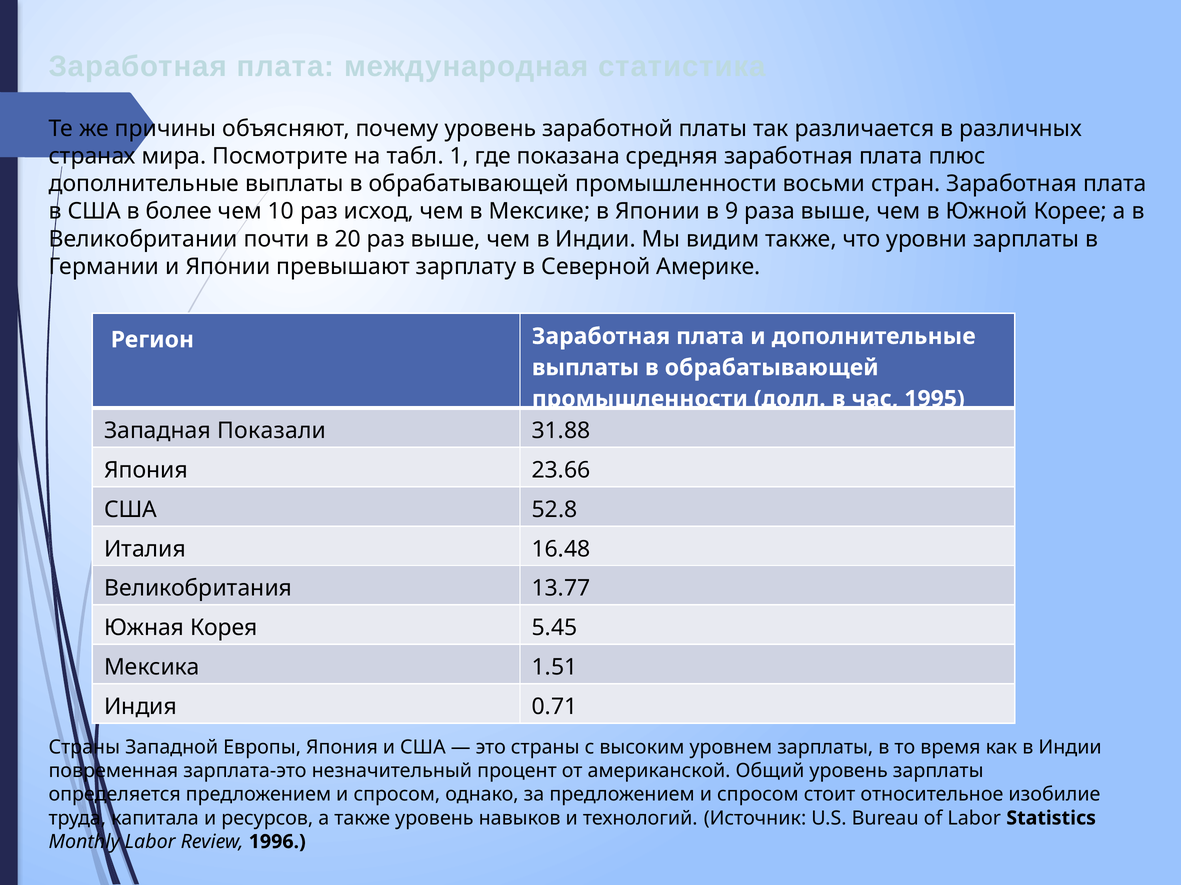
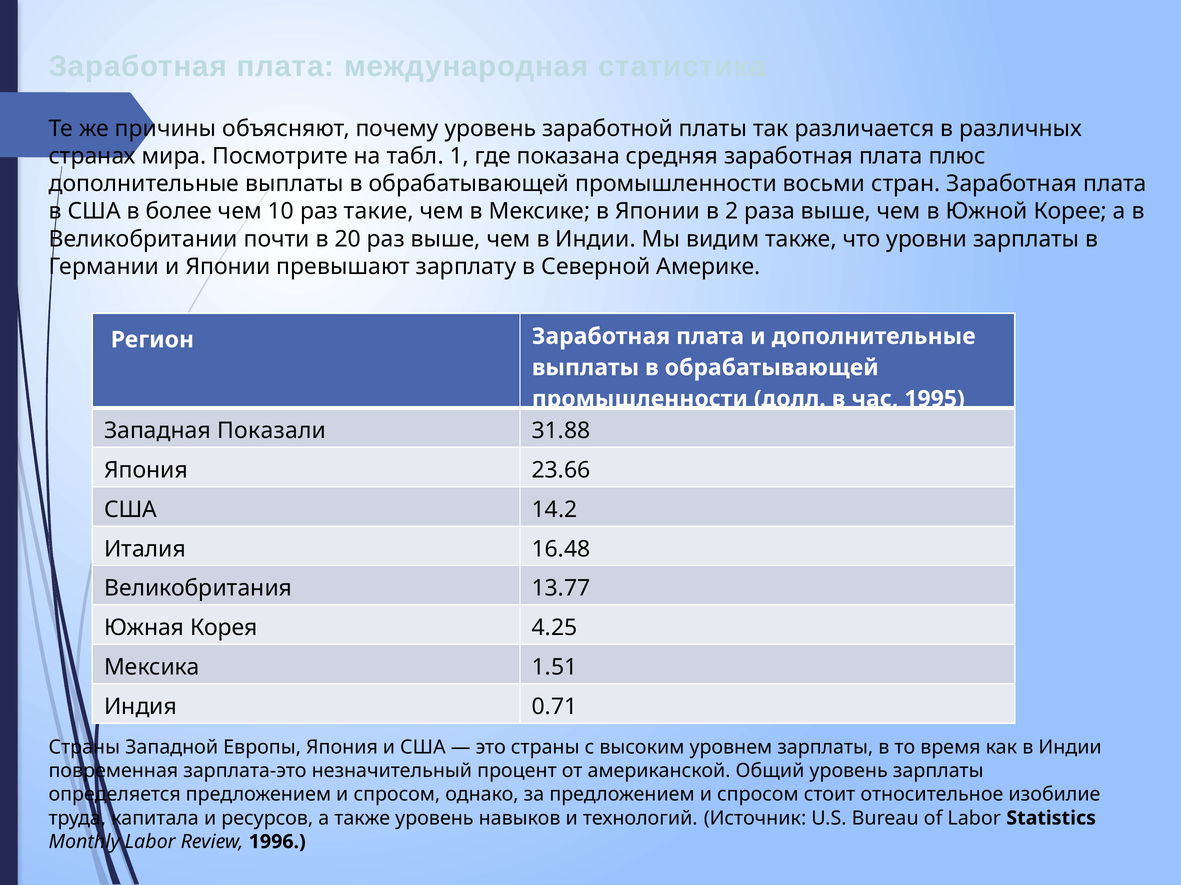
исход: исход -> такие (379, 212)
9: 9 -> 2 (732, 212)
52.8: 52.8 -> 14.2 (555, 510)
5.45: 5.45 -> 4.25 (555, 628)
